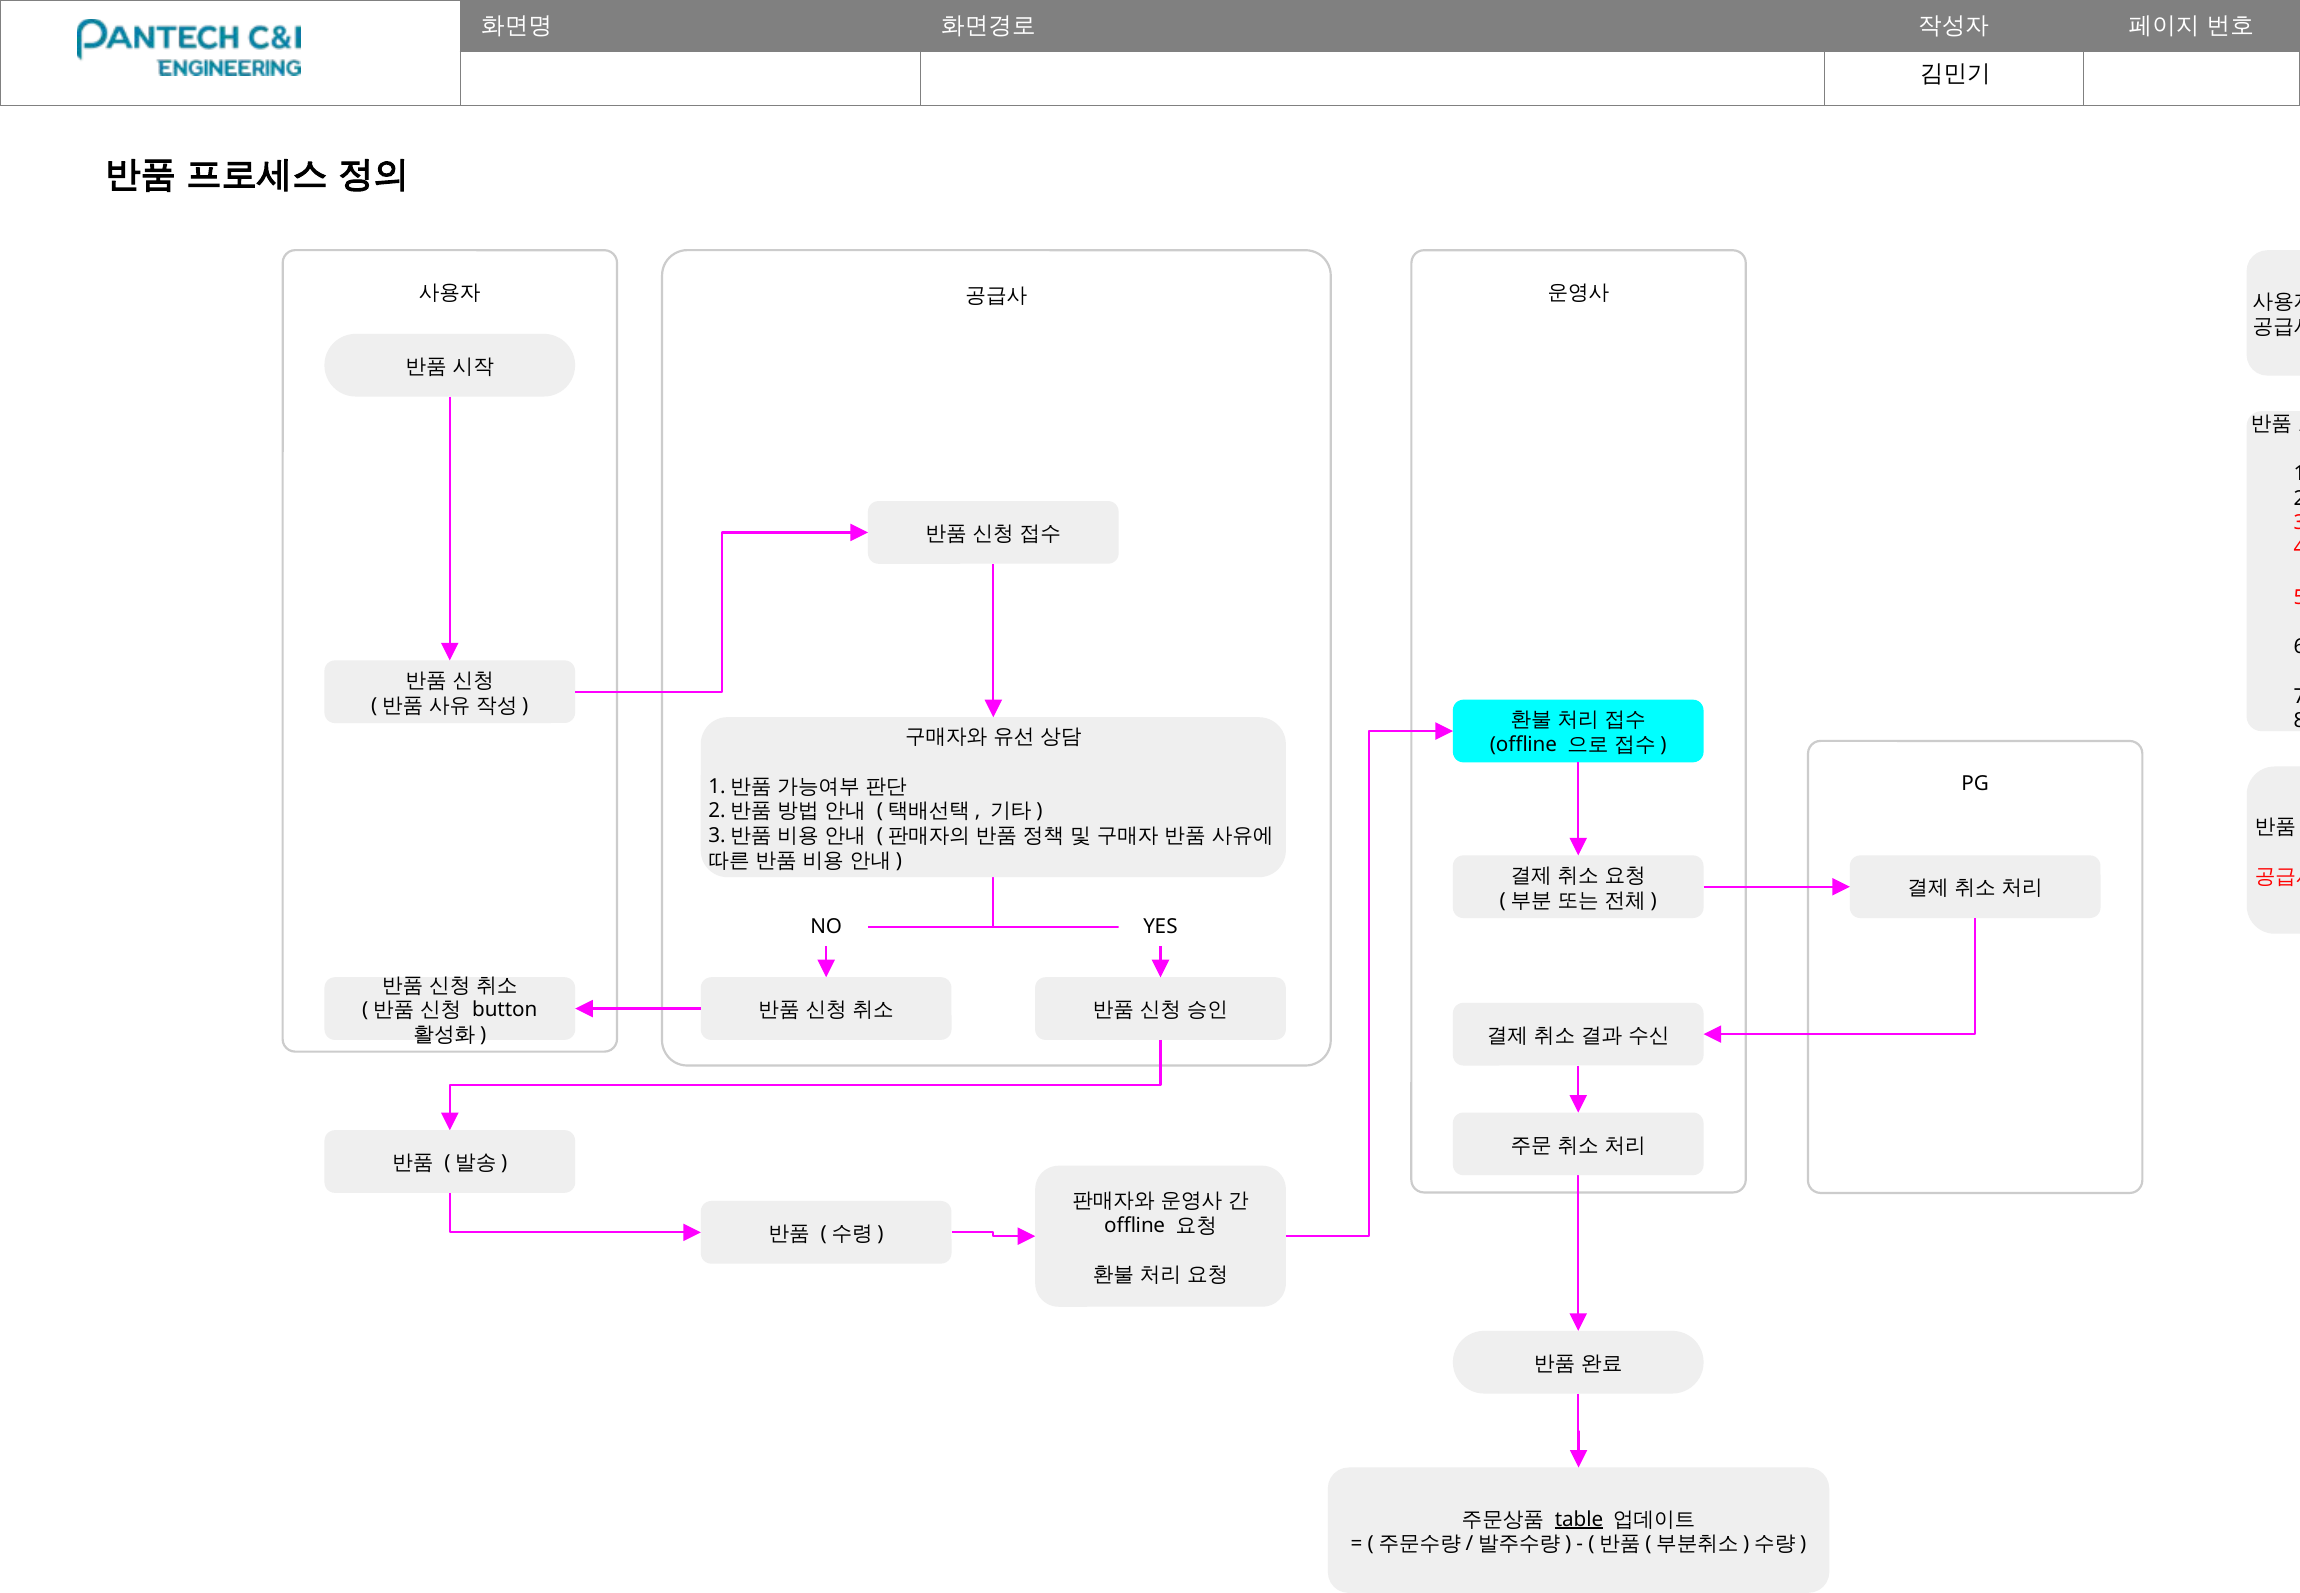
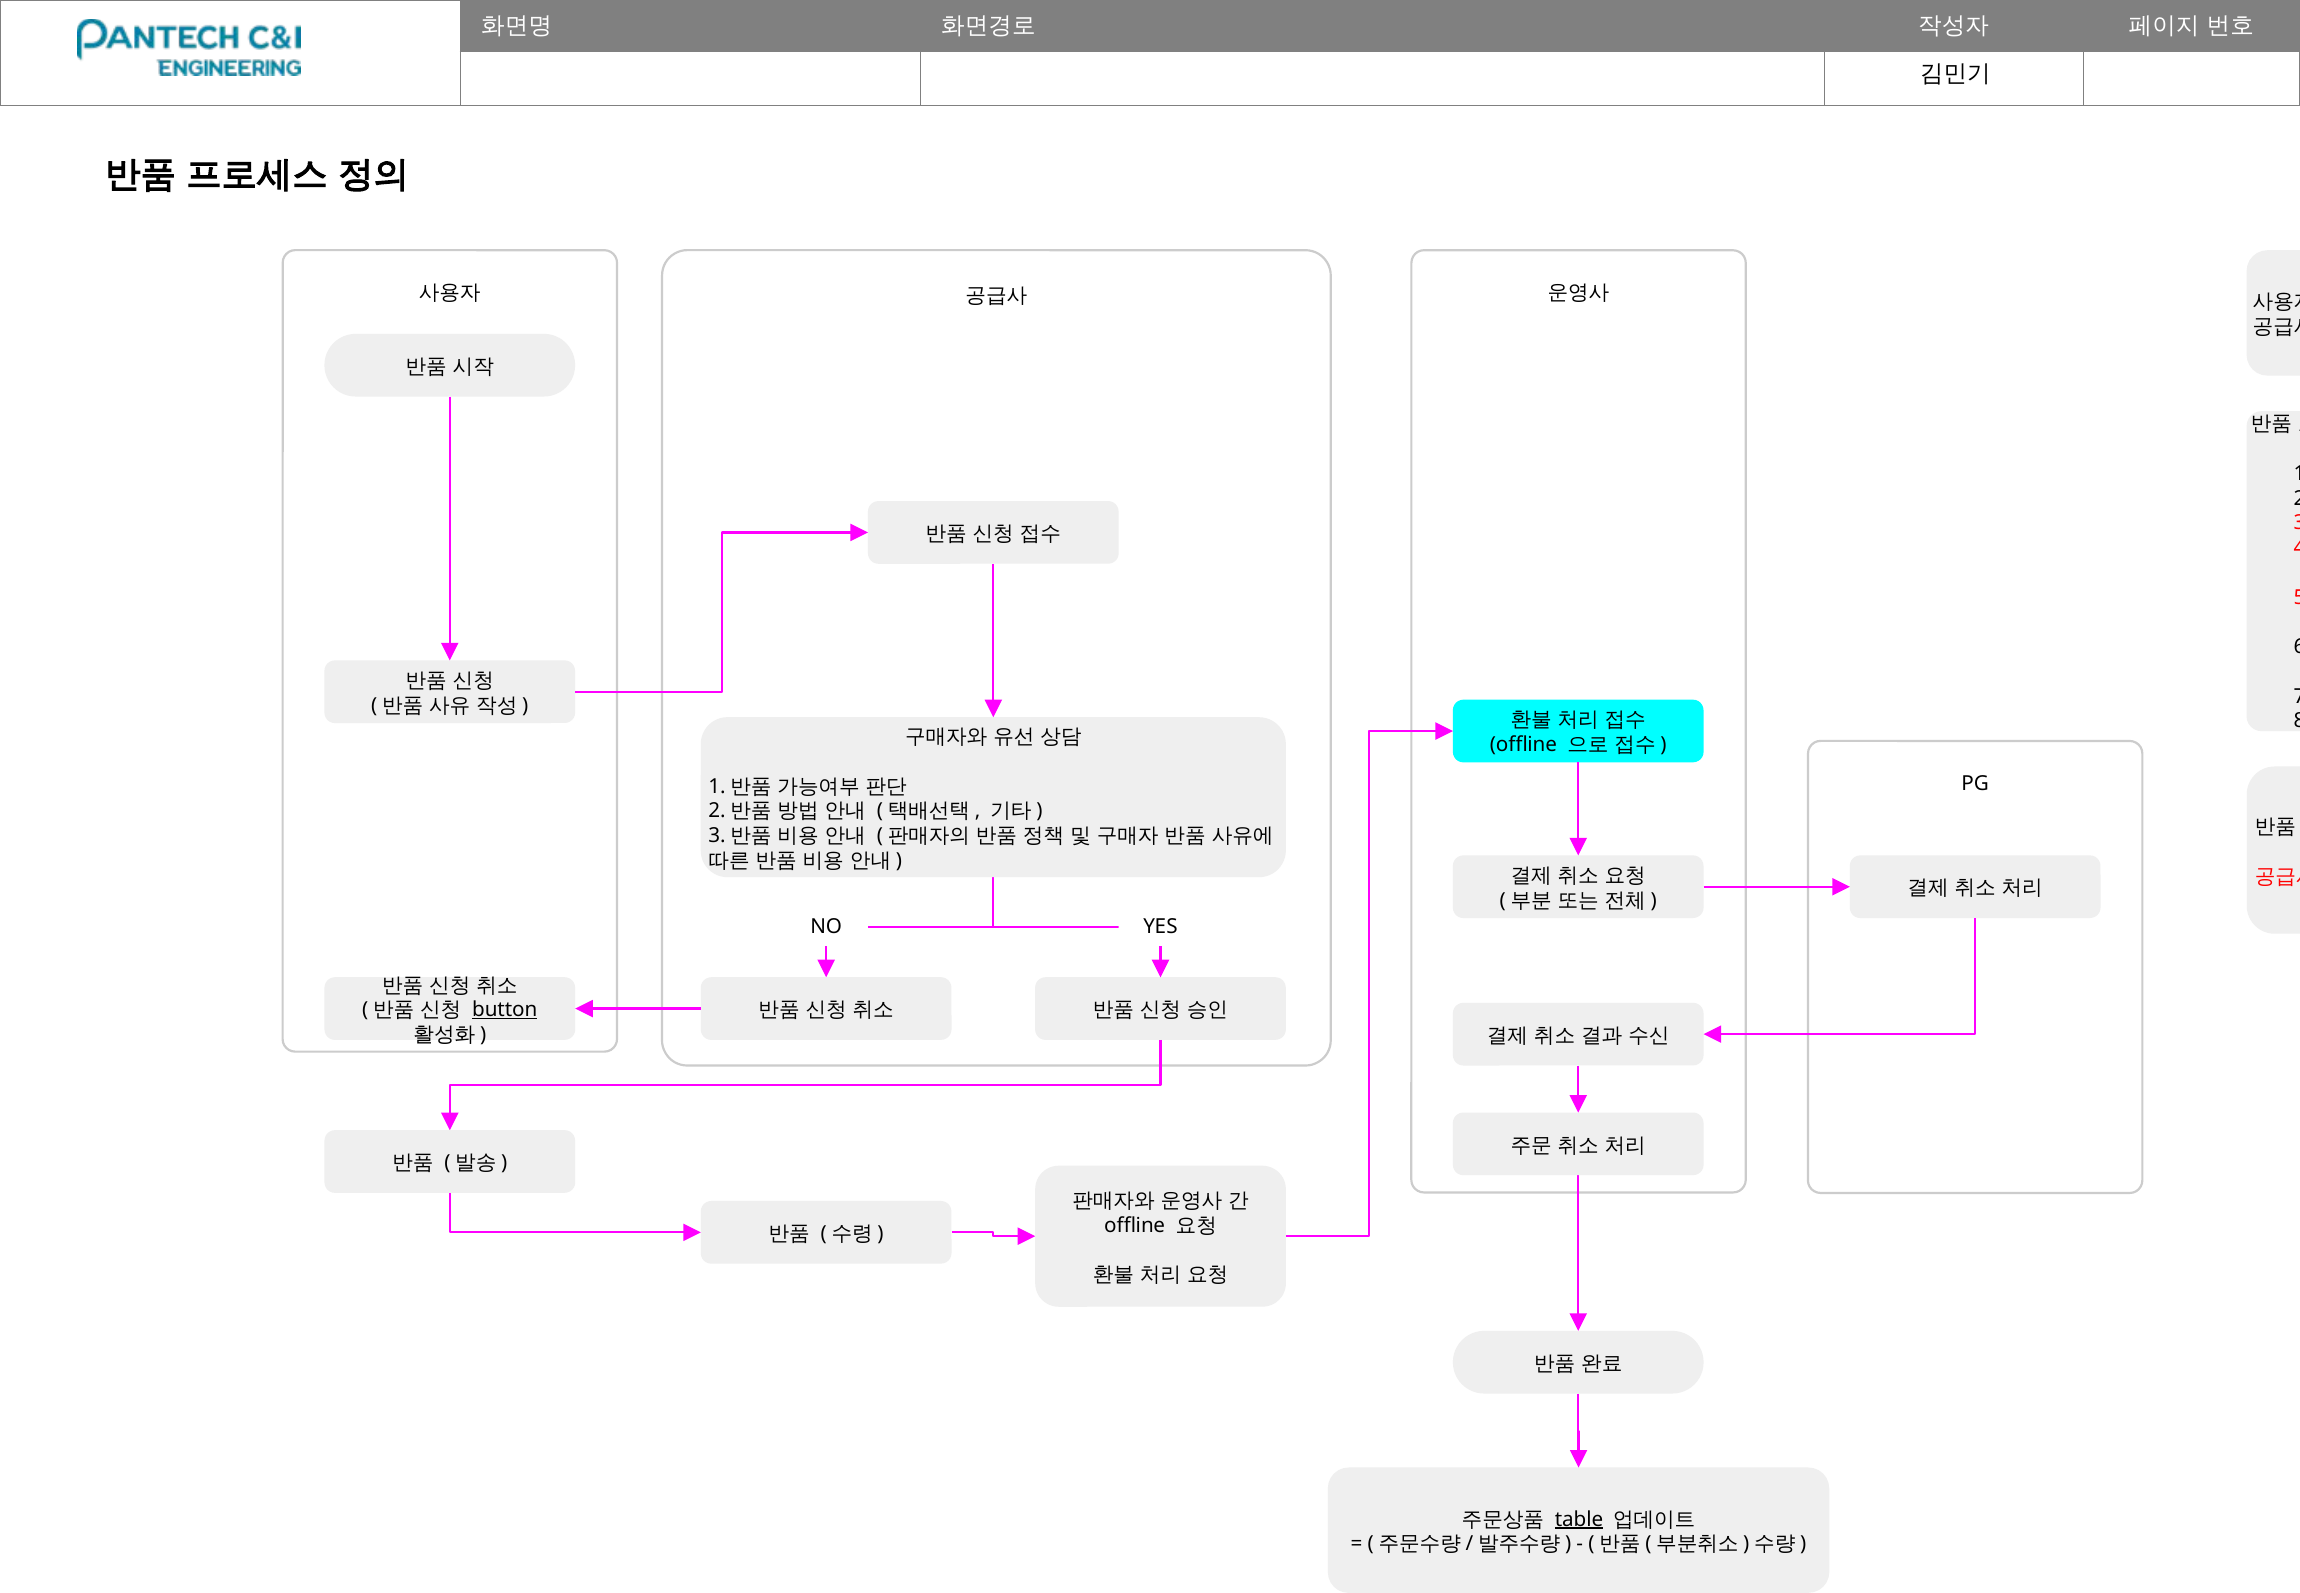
button underline: none -> present (505, 1009)
